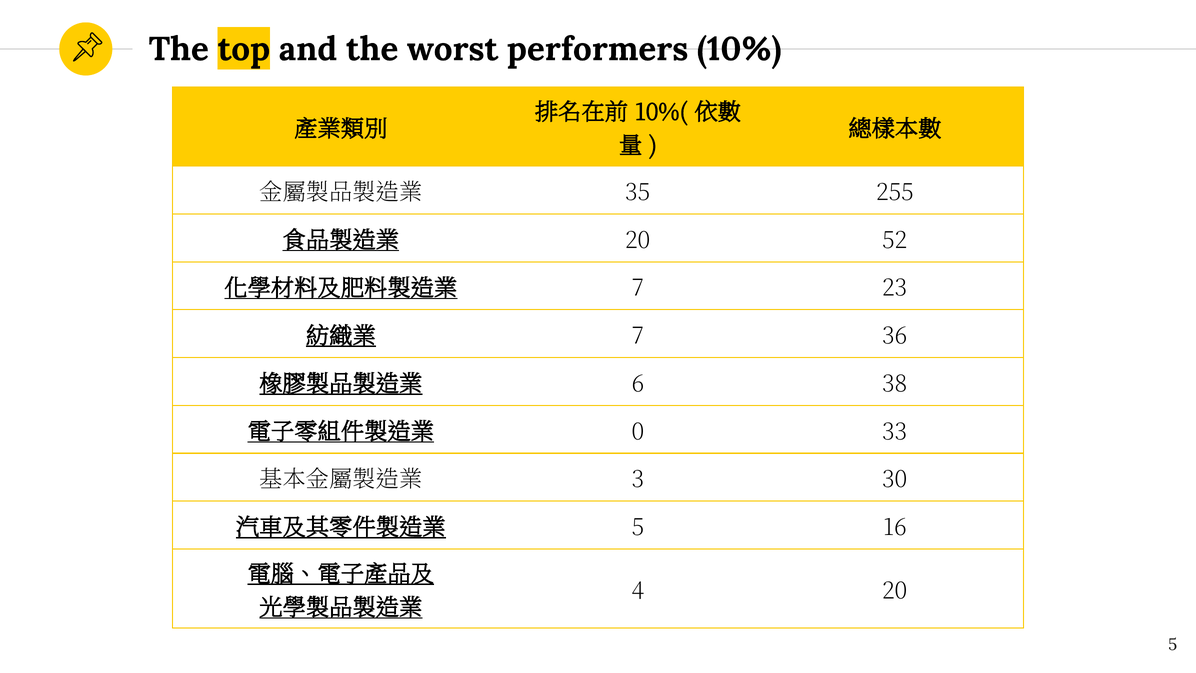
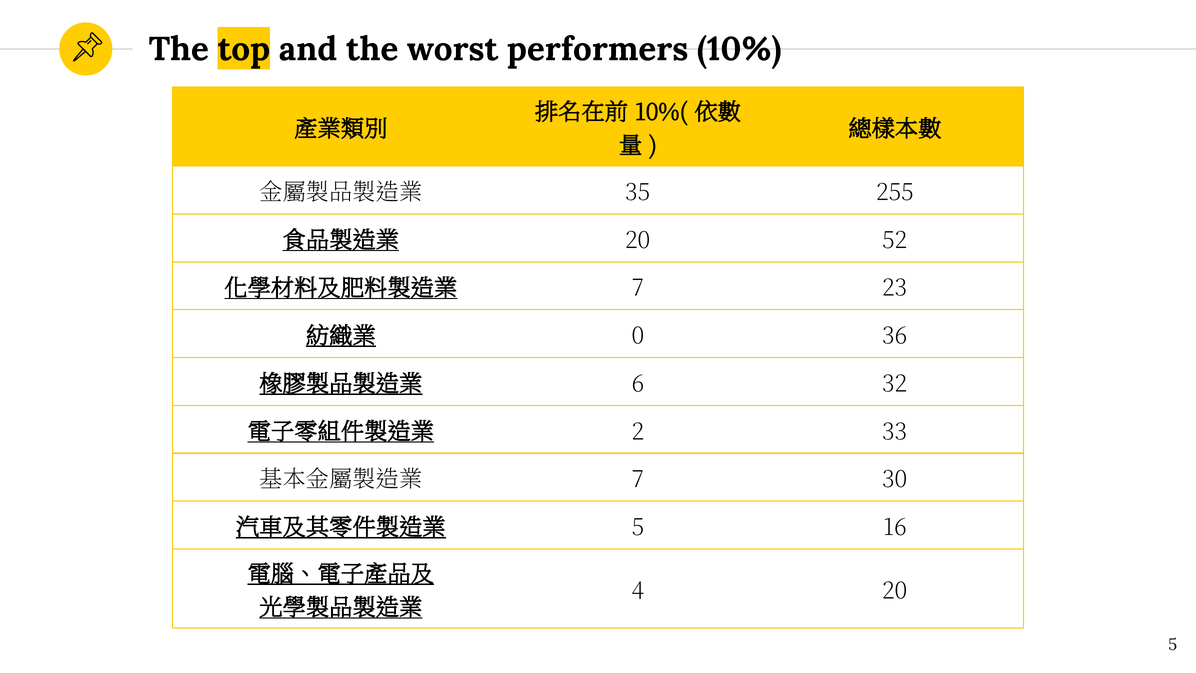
7: 7 -> 0 (638, 336)
38: 38 -> 32 (895, 384)
0: 0 -> 2 (638, 432)
3: 3 -> 7 (638, 480)
